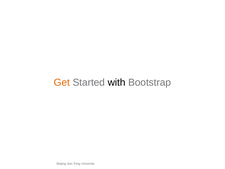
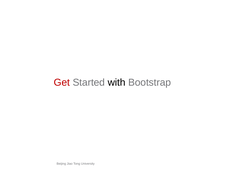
Get colour: orange -> red (62, 82)
